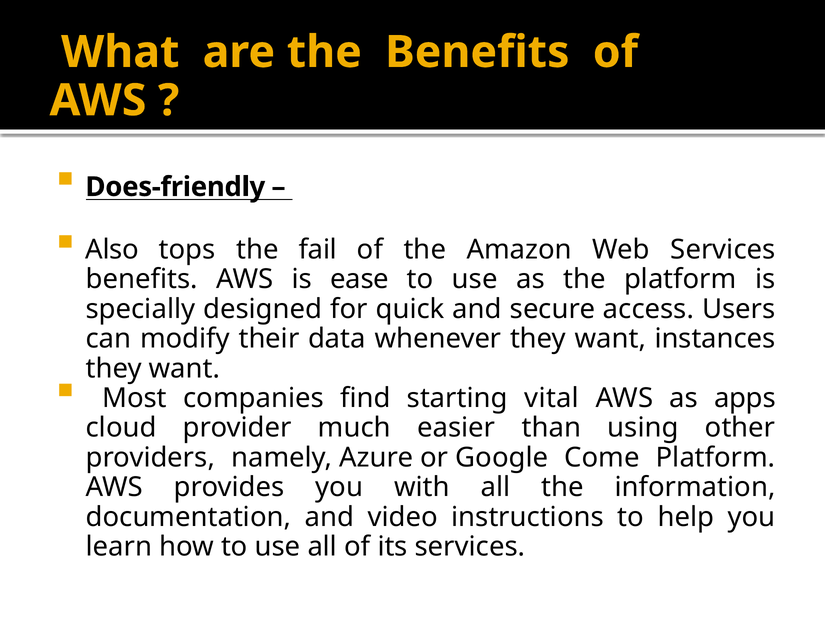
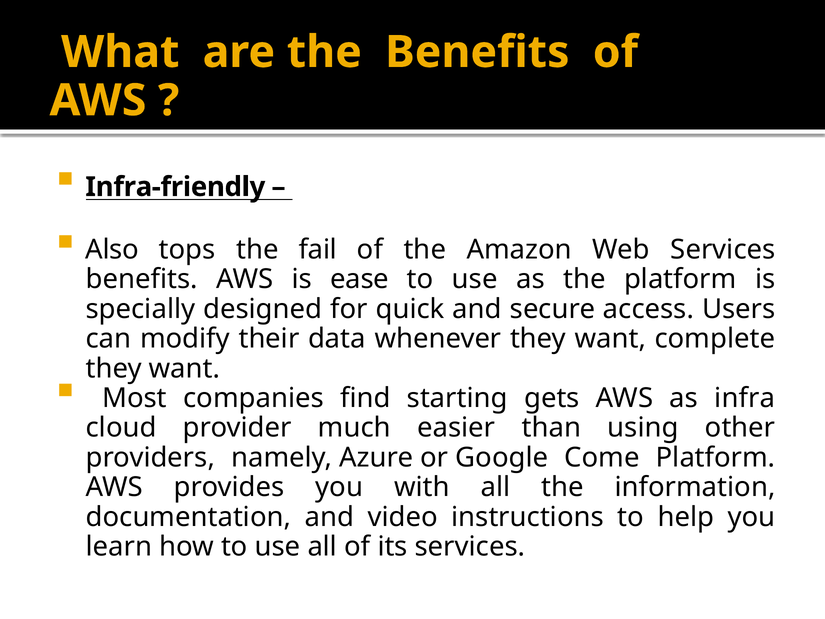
Does-friendly: Does-friendly -> Infra-friendly (175, 187)
instances: instances -> complete (715, 339)
vital: vital -> gets (552, 398)
apps: apps -> infra (745, 398)
